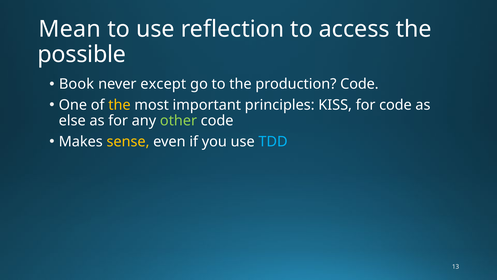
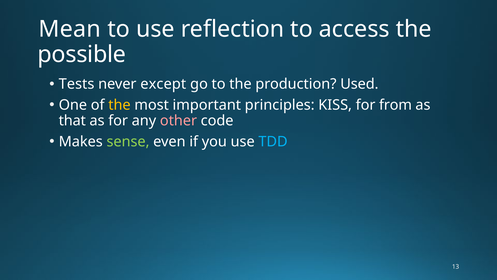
Book: Book -> Tests (77, 84)
production Code: Code -> Used (359, 84)
for code: code -> from (395, 105)
else: else -> that (72, 121)
other colour: light green -> pink (178, 121)
sense colour: yellow -> light green (128, 141)
